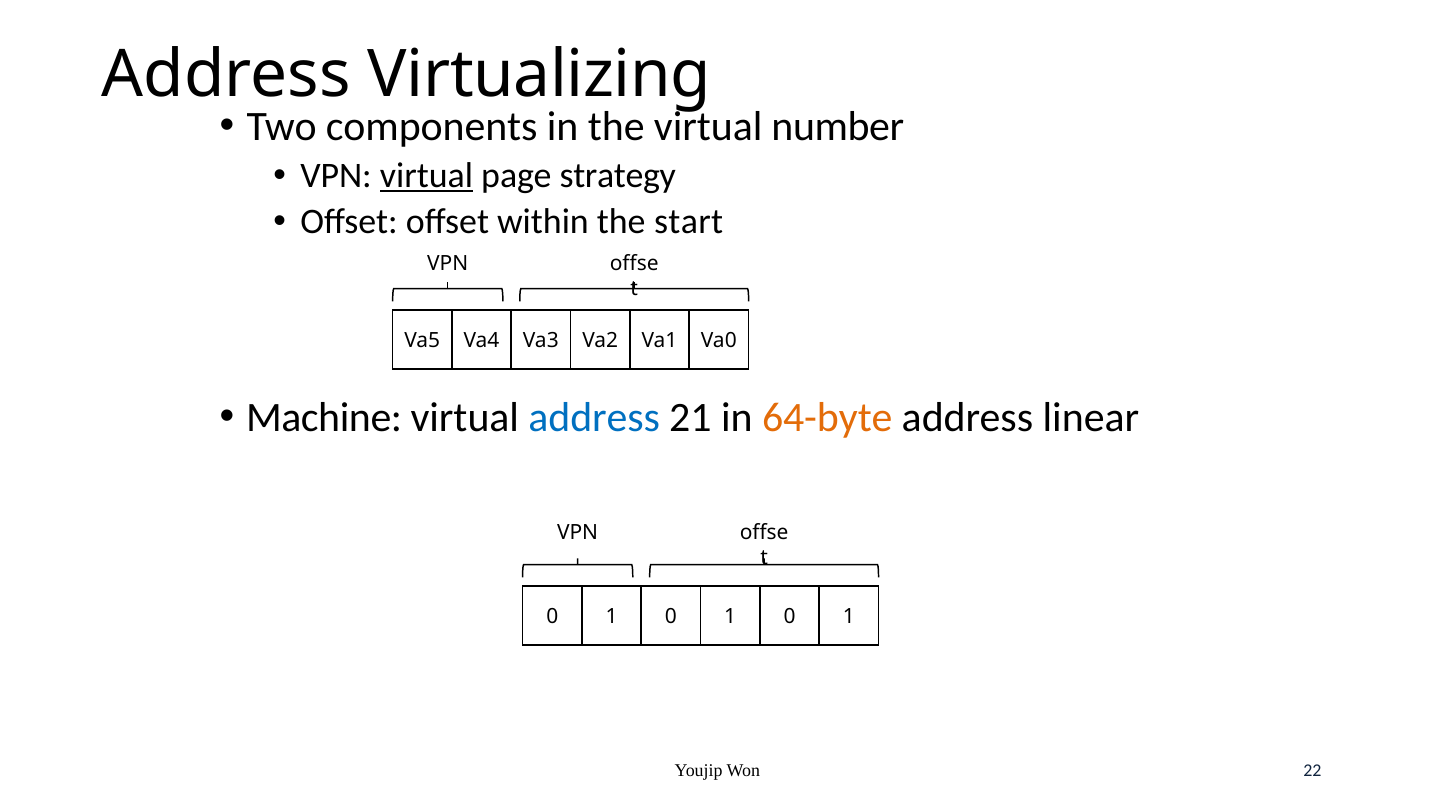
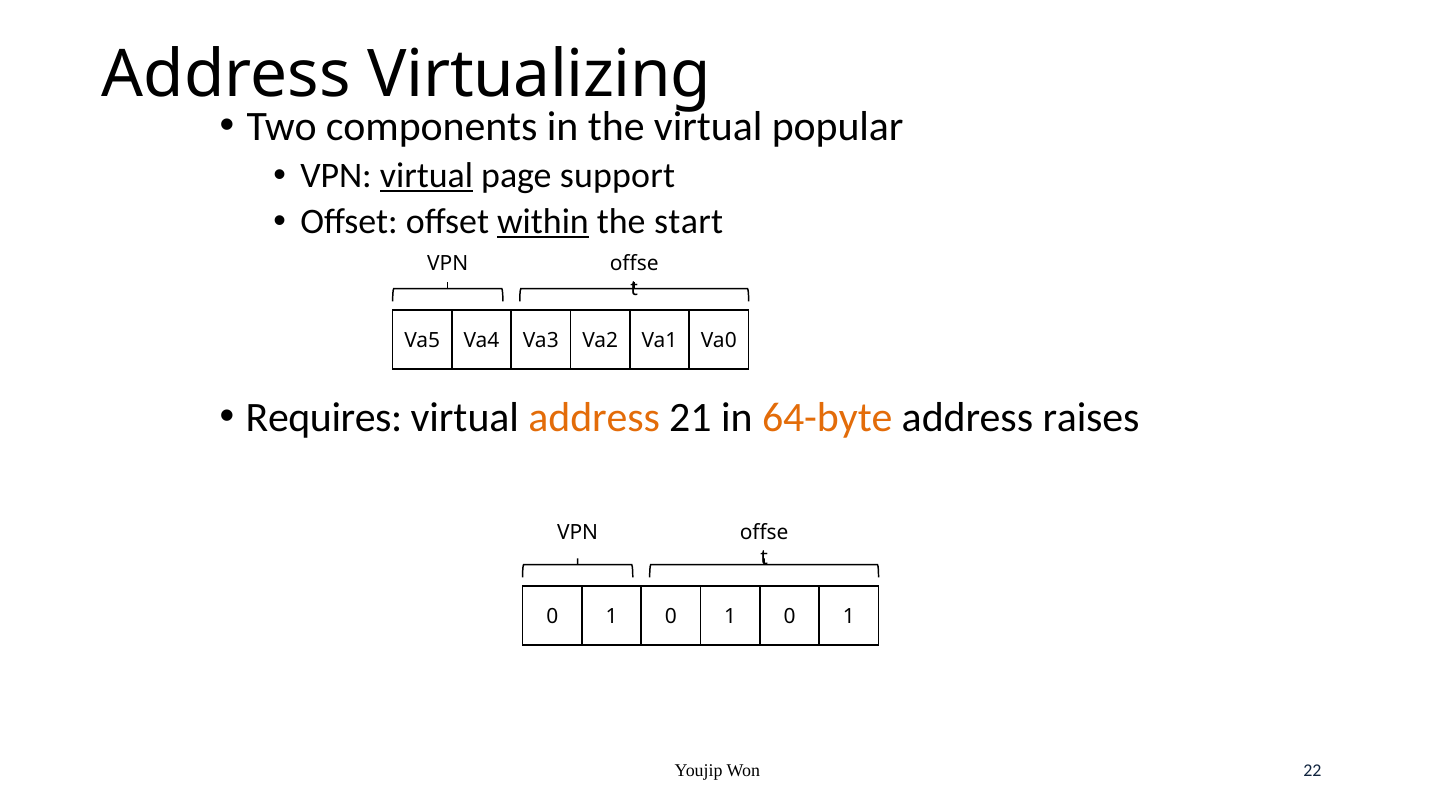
number: number -> popular (838, 126)
strategy: strategy -> support (617, 176)
within underline: none -> present (543, 222)
Machine: Machine -> Requires (324, 417)
address colour: blue -> orange (594, 417)
linear: linear -> raises (1091, 417)
